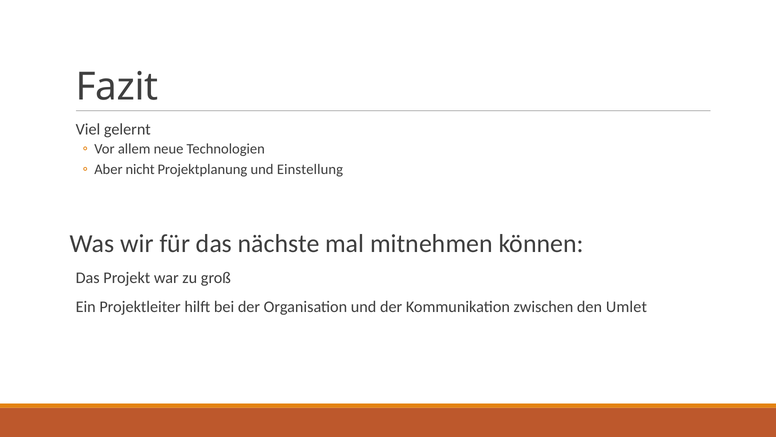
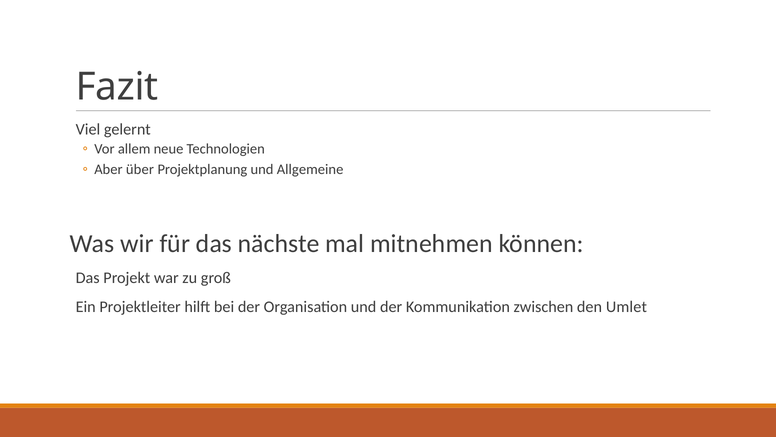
nicht: nicht -> über (140, 169)
Einstellung: Einstellung -> Allgemeine (310, 169)
